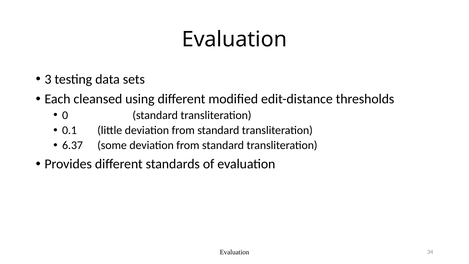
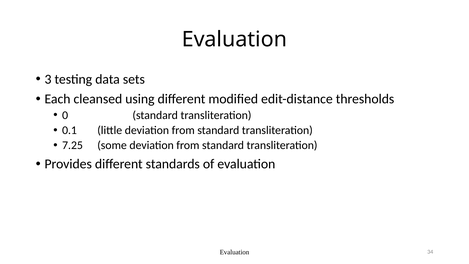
6.37: 6.37 -> 7.25 (73, 145)
